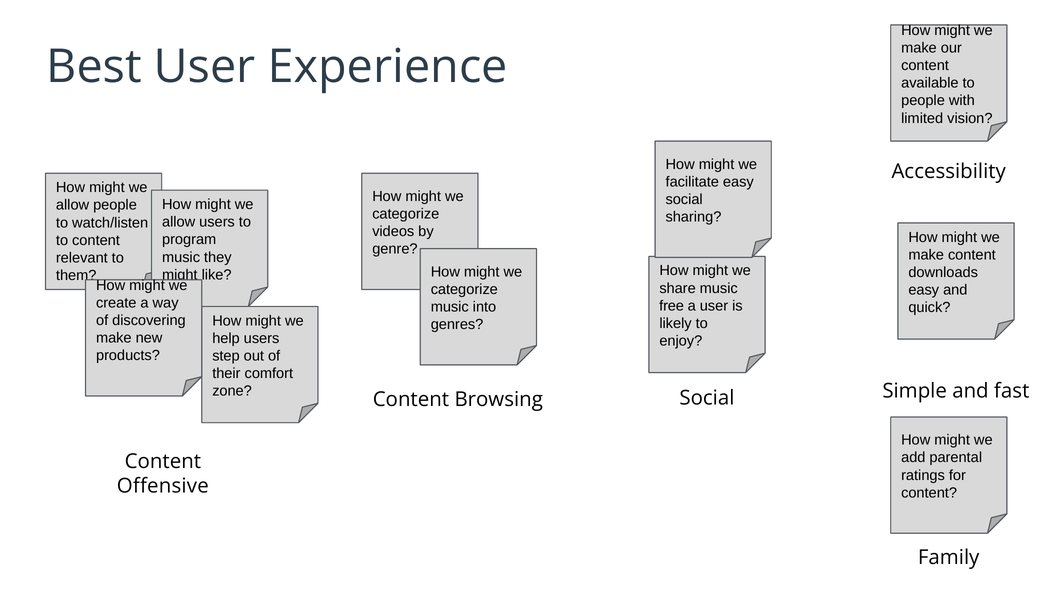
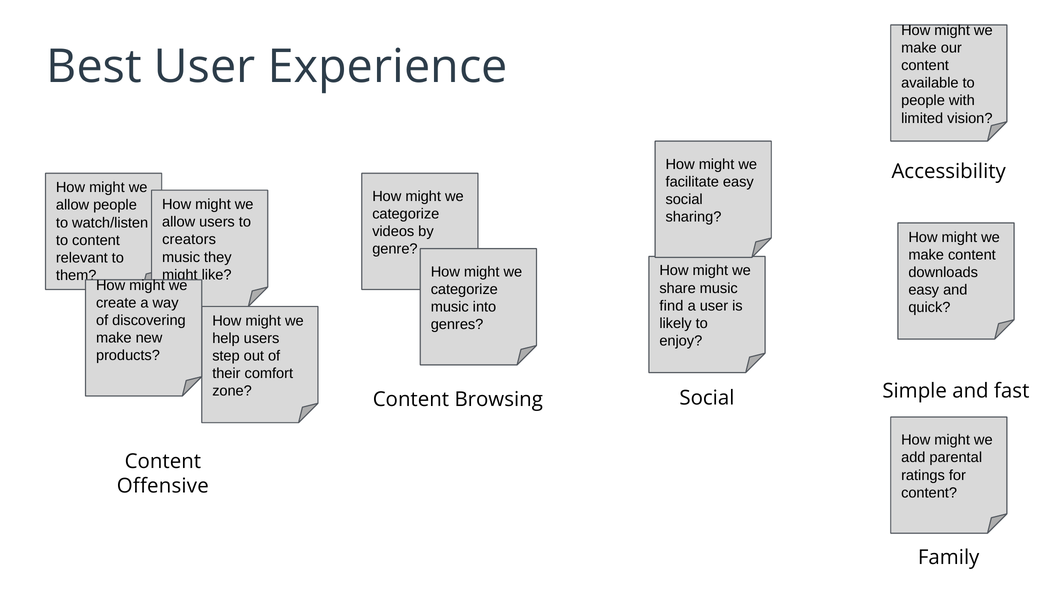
program: program -> creators (189, 240)
free: free -> find (671, 306)
